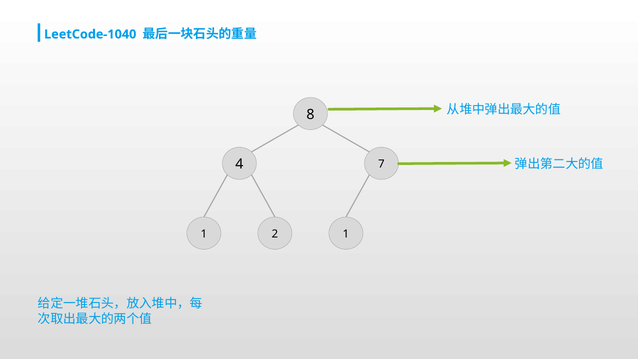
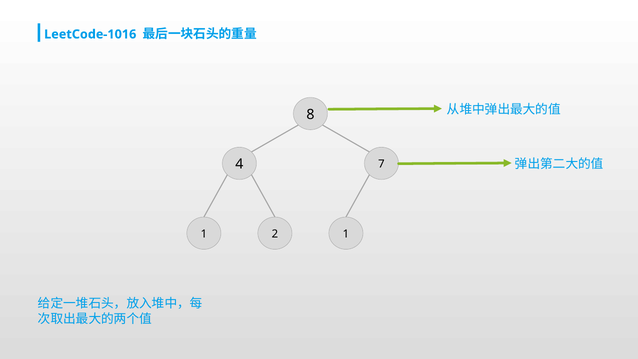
LeetCode-1040: LeetCode-1040 -> LeetCode-1016 (90, 34)
